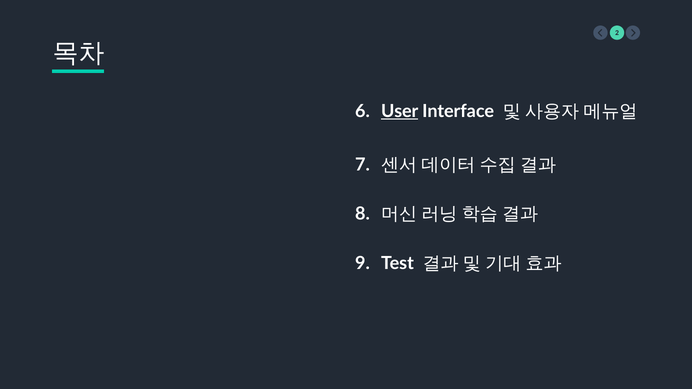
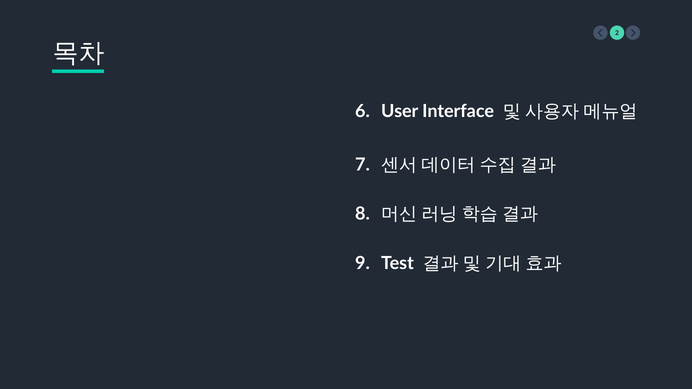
User underline: present -> none (400, 111)
